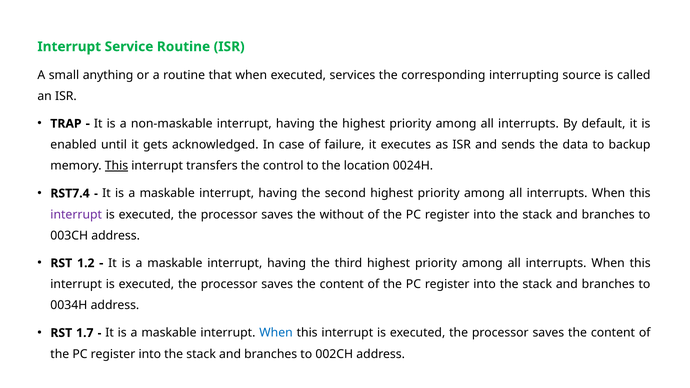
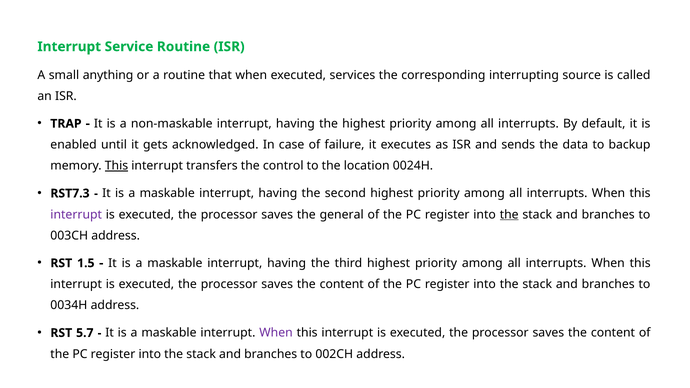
RST7.4: RST7.4 -> RST7.3 (70, 193)
without: without -> general (342, 215)
the underline: none -> present (509, 215)
1.2: 1.2 -> 1.5 (86, 263)
1.7: 1.7 -> 5.7 (85, 333)
When colour: blue -> purple (276, 333)
